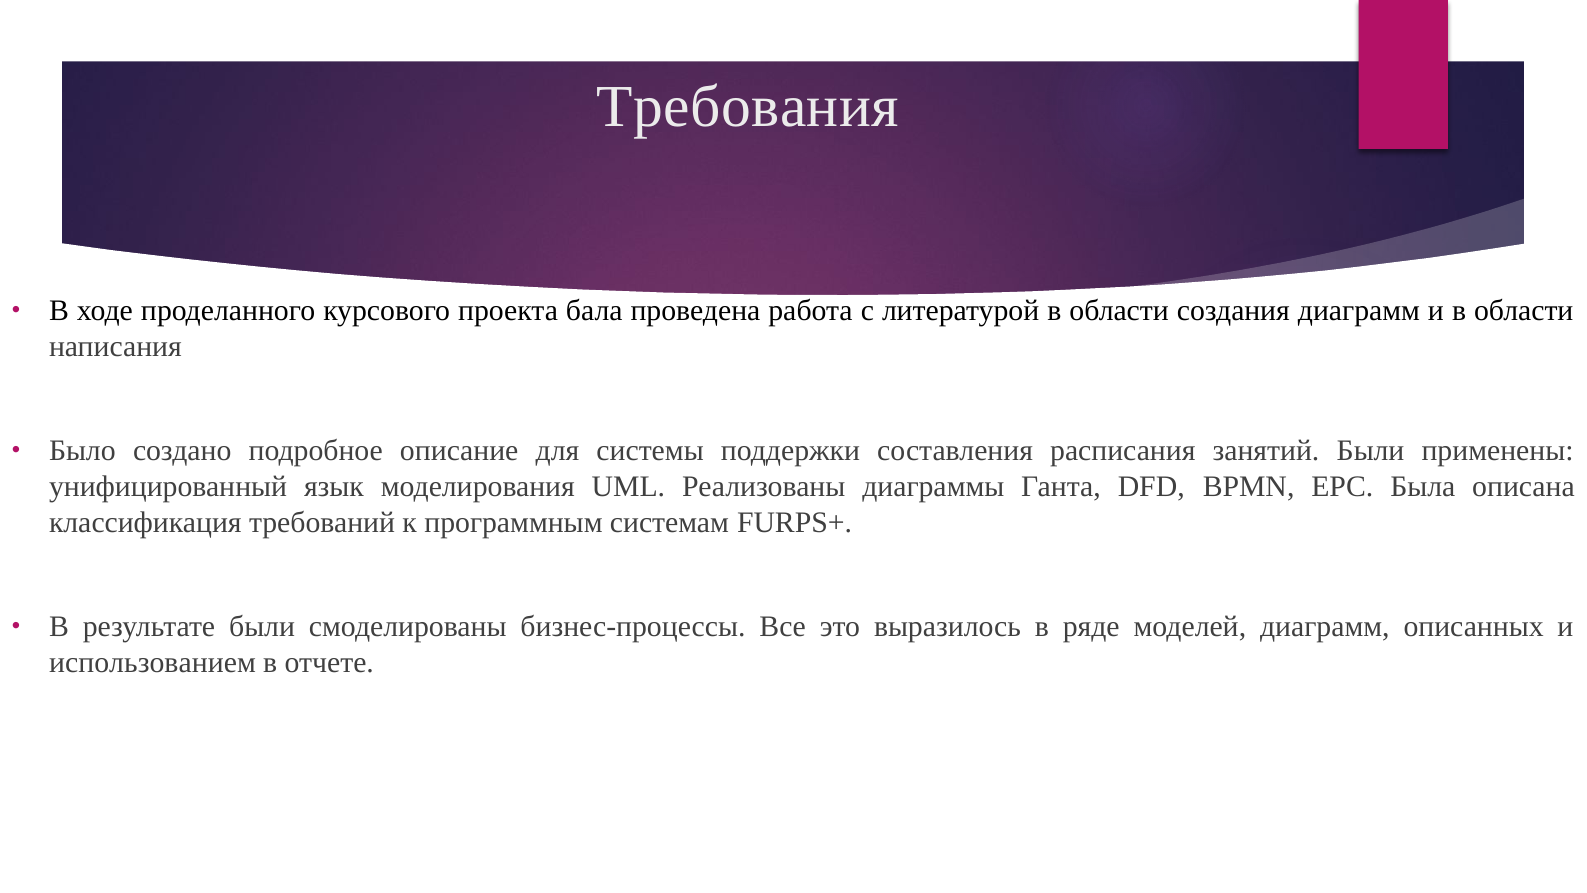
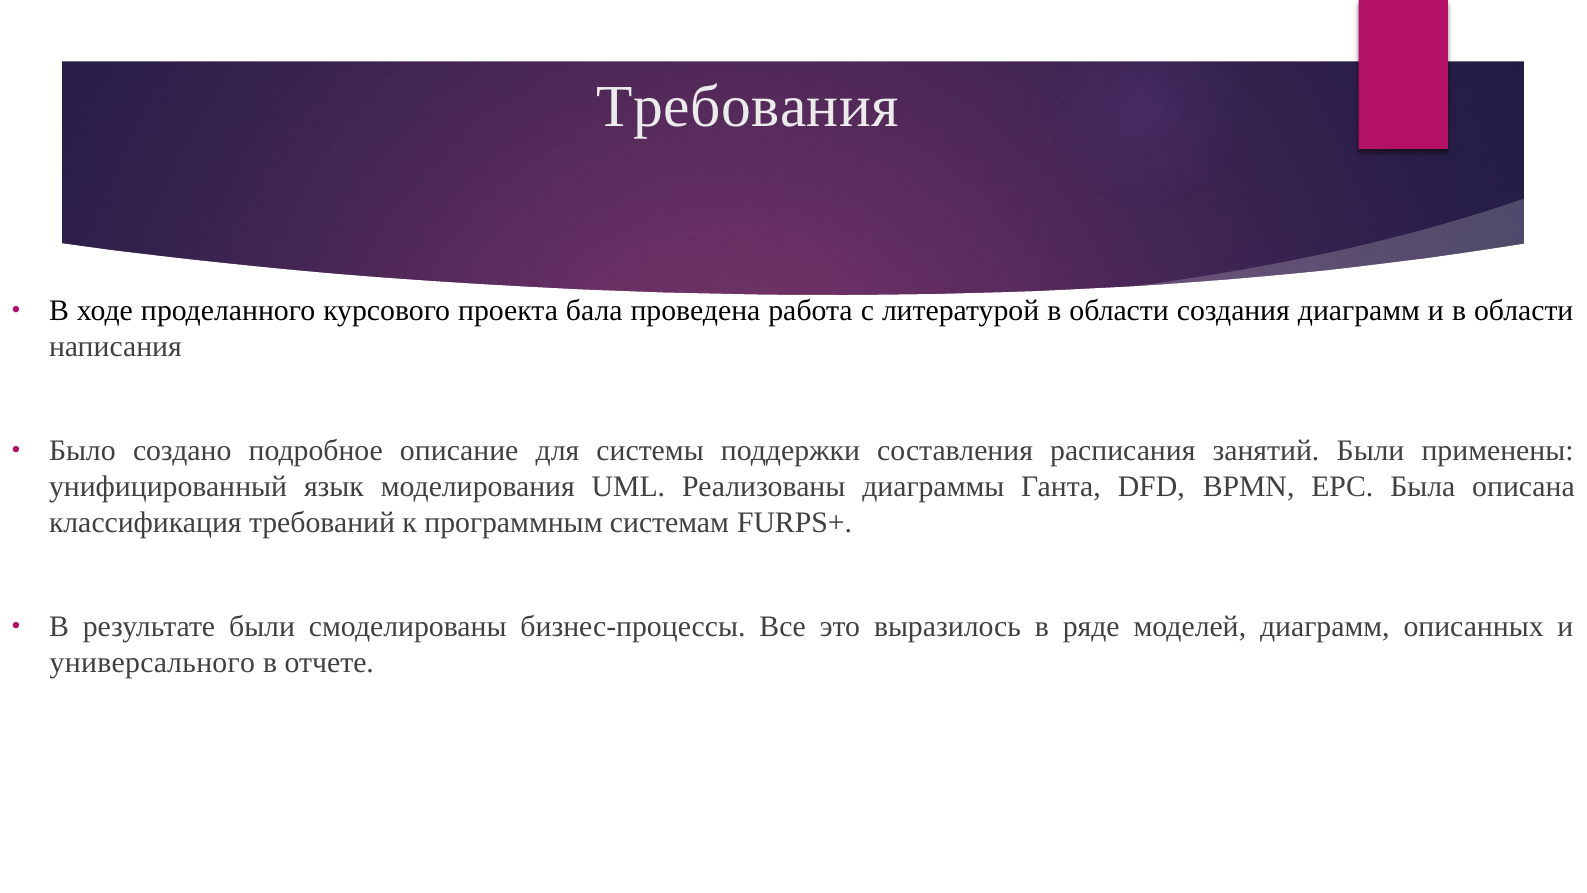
использованием: использованием -> универсального (152, 663)
